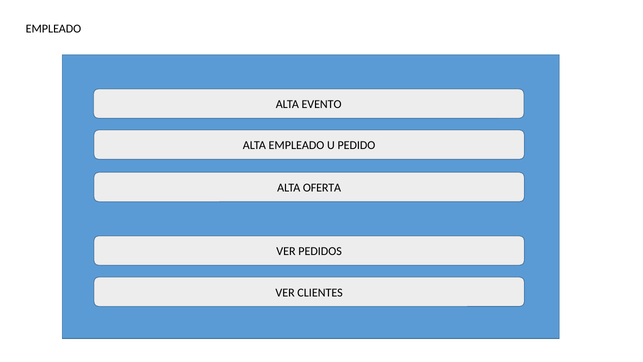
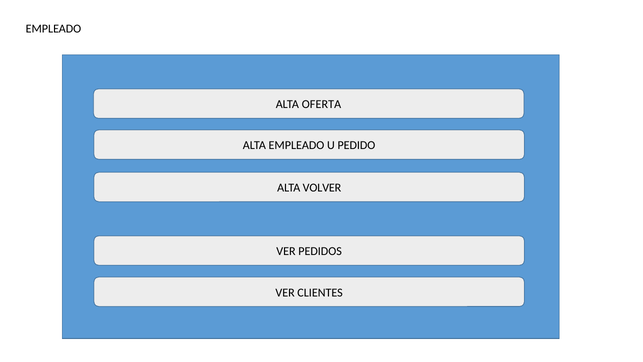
EVENTO: EVENTO -> OFERTA (321, 104)
OFERTA: OFERTA -> VOLVER (322, 188)
